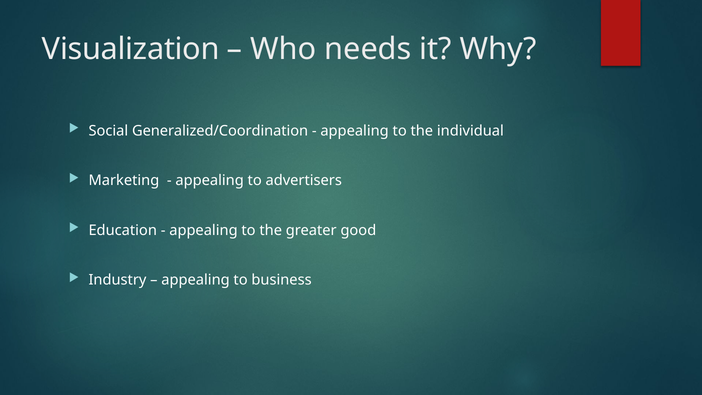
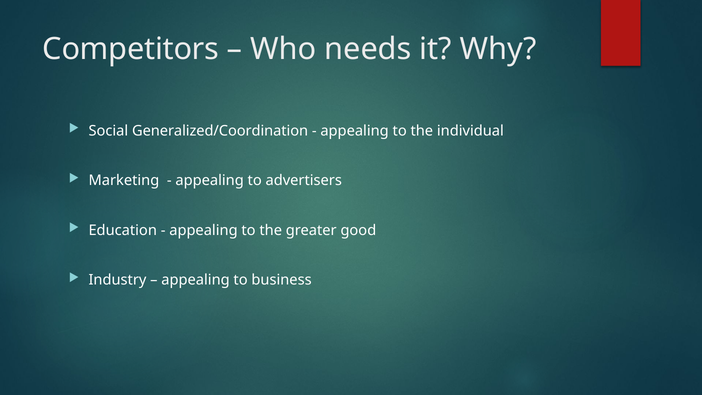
Visualization: Visualization -> Competitors (131, 49)
